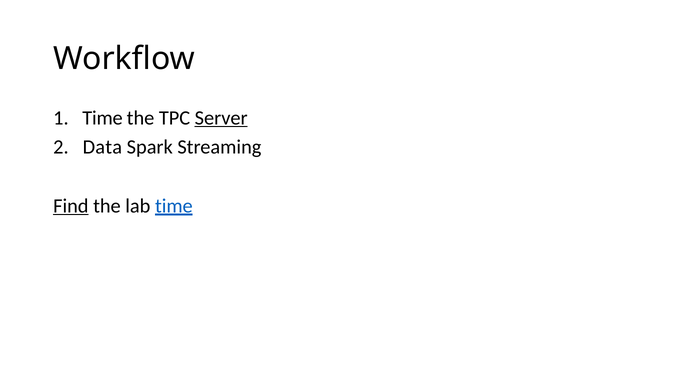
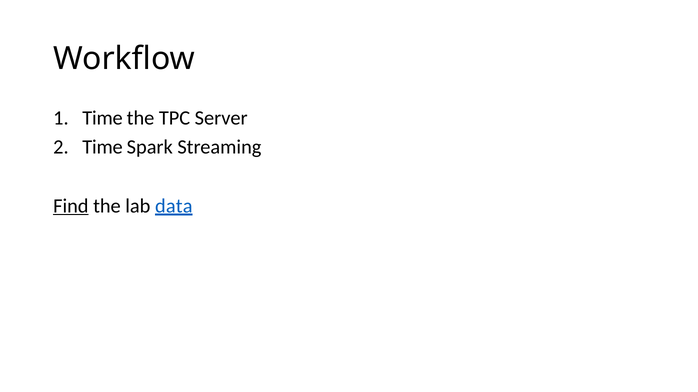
Server underline: present -> none (221, 118)
Data: Data -> Time (103, 147)
lab time: time -> data (174, 206)
